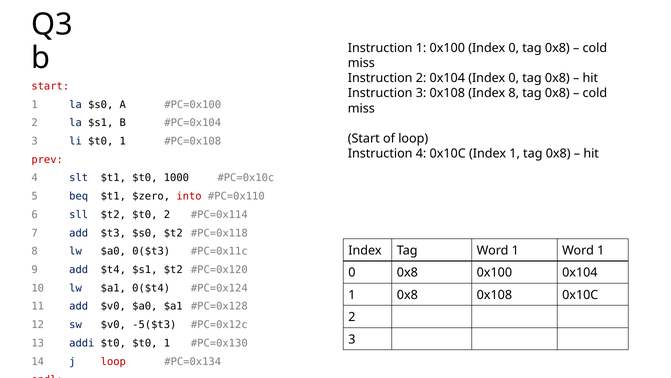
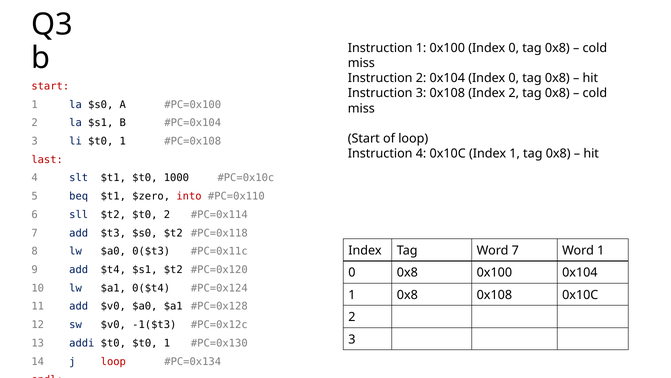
Index 8: 8 -> 2 (514, 93)
prev: prev -> last (47, 159)
Tag Word 1: 1 -> 7 (515, 250)
-5($t3: -5($t3 -> -1($t3 (154, 324)
